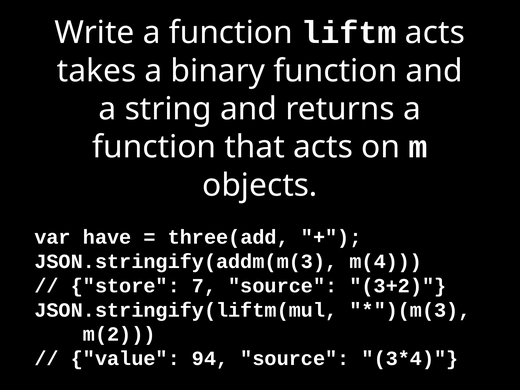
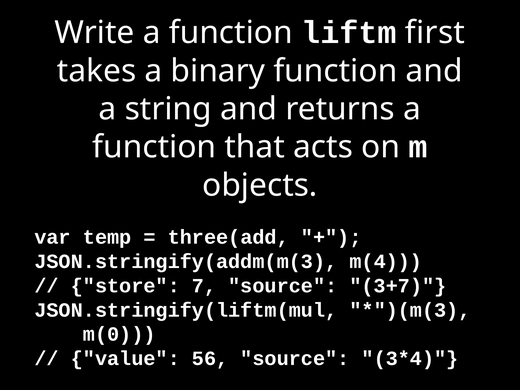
liftm acts: acts -> first (435, 33)
have: have -> temp (107, 237)
3+2: 3+2 -> 3+7 (398, 286)
m(2: m(2 -> m(0 (119, 334)
94: 94 -> 56 (210, 359)
